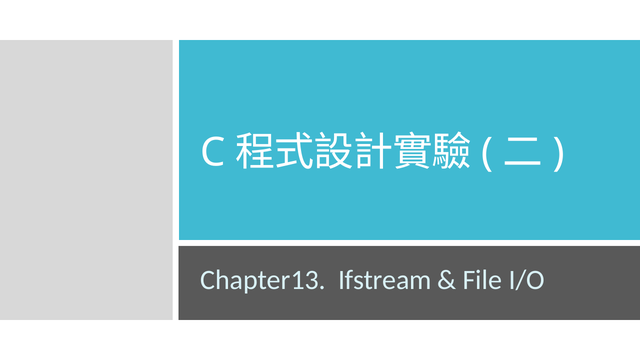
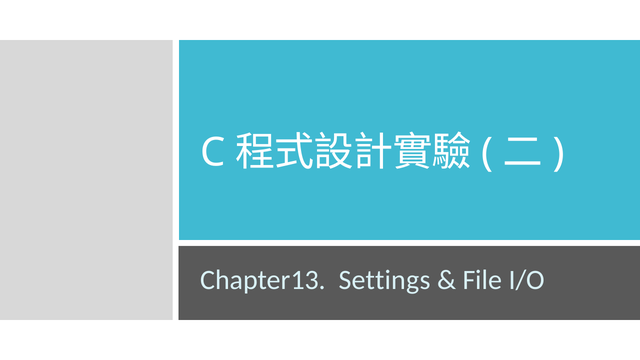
Ifstream: Ifstream -> Settings (385, 280)
